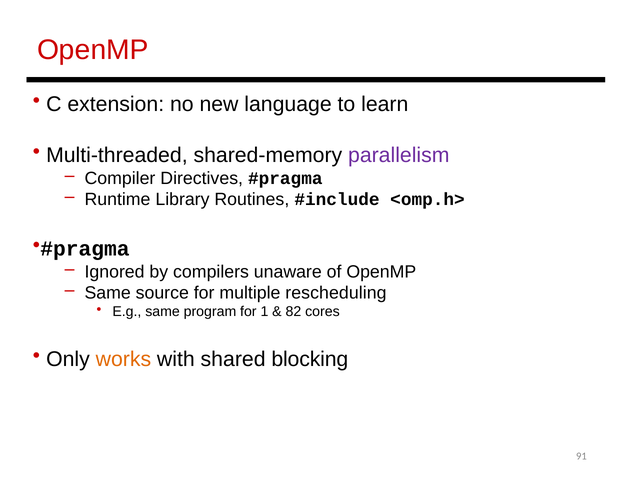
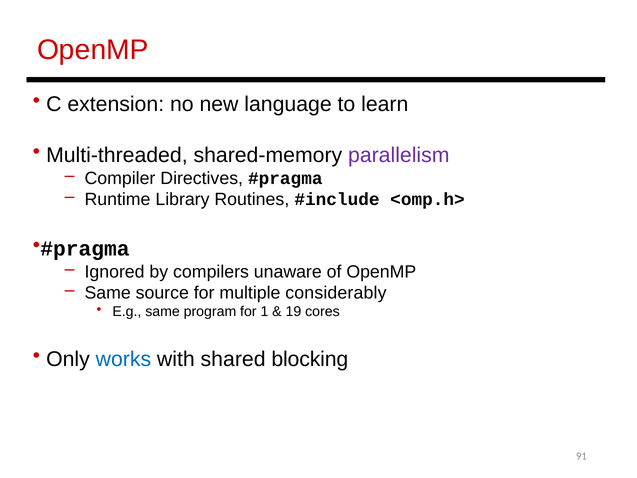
rescheduling: rescheduling -> considerably (336, 293)
82: 82 -> 19 (293, 312)
works colour: orange -> blue (123, 359)
